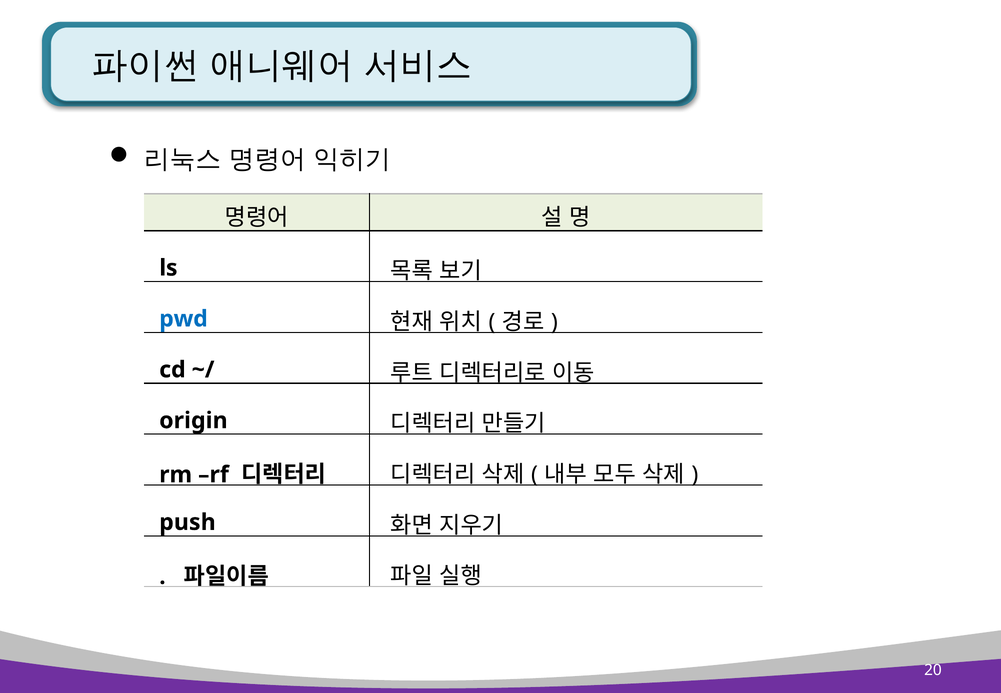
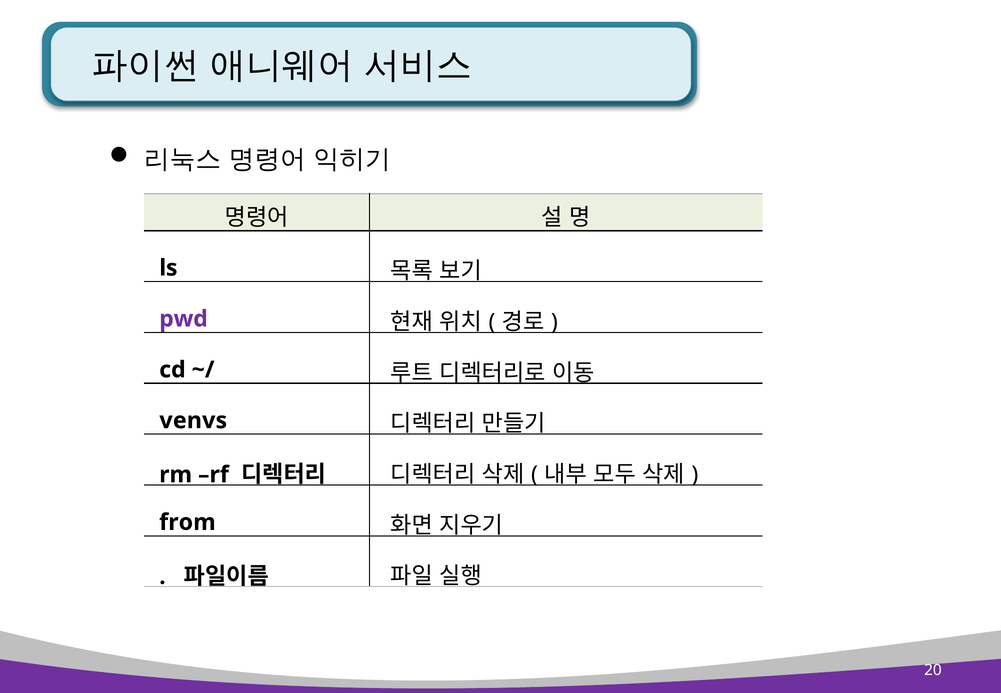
pwd colour: blue -> purple (183, 319)
origin: origin -> venvs (193, 421)
push: push -> from (187, 522)
